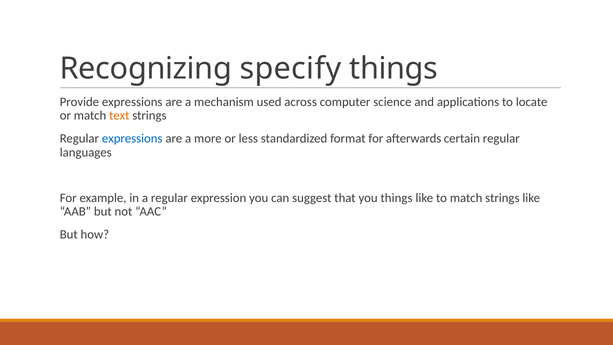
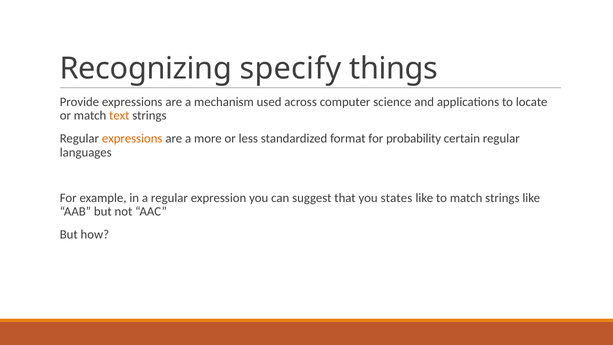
expressions colour: blue -> orange (132, 138)
afterwards: afterwards -> probability (414, 138)
you things: things -> states (397, 198)
